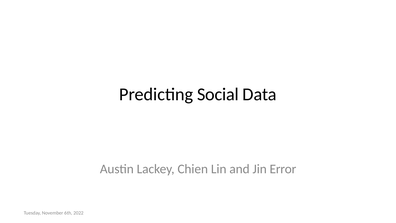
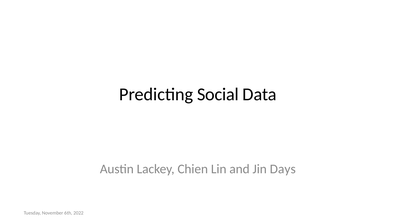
Error: Error -> Days (283, 169)
